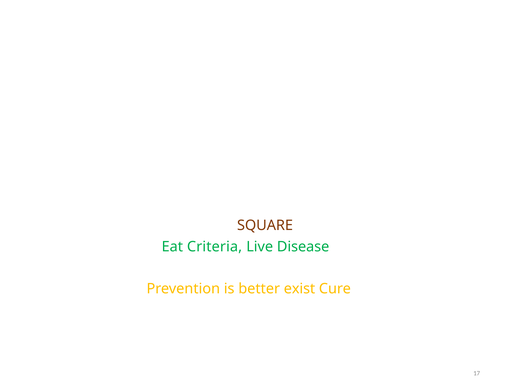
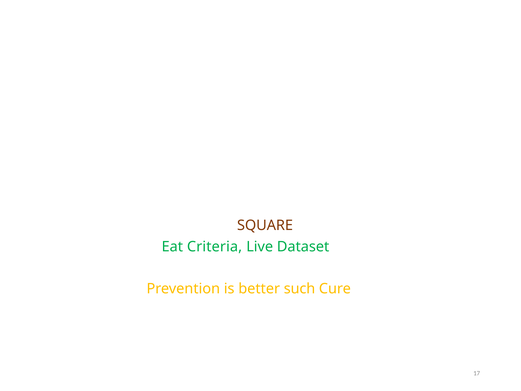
Disease: Disease -> Dataset (303, 246)
exist: exist -> such (300, 289)
